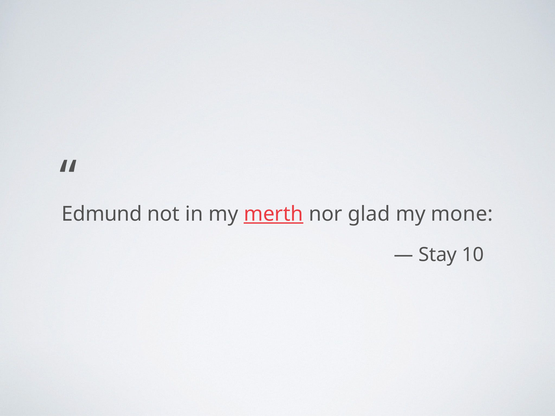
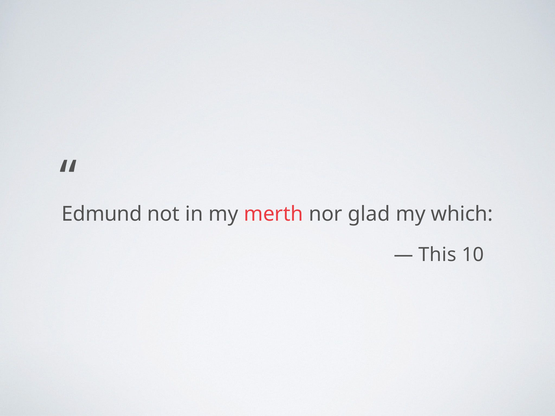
merth underline: present -> none (274, 214)
mone: mone -> which (462, 214)
Stay: Stay -> This (437, 255)
